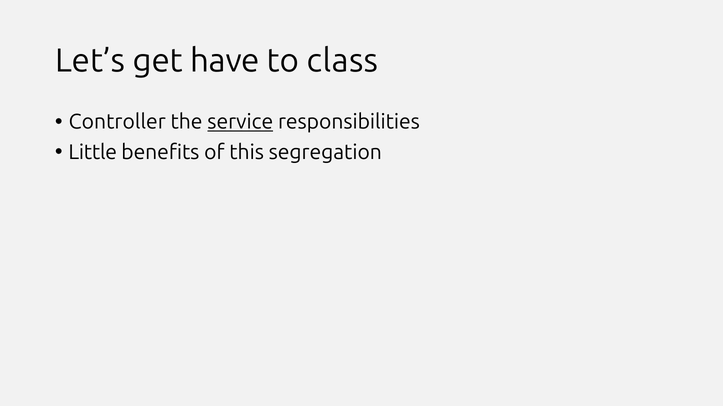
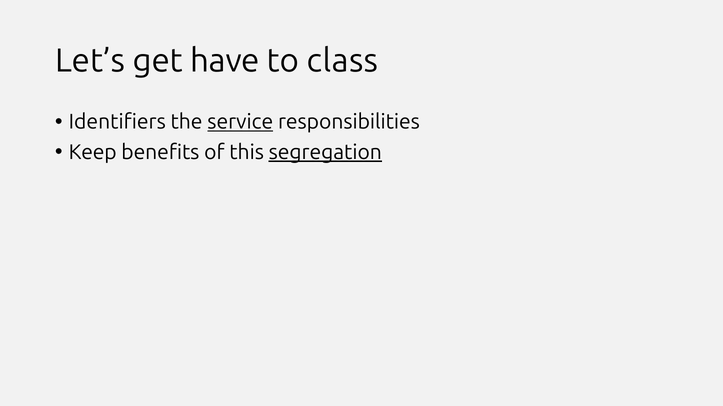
Controller: Controller -> Identifiers (117, 122)
Little: Little -> Keep (93, 153)
segregation underline: none -> present (325, 153)
